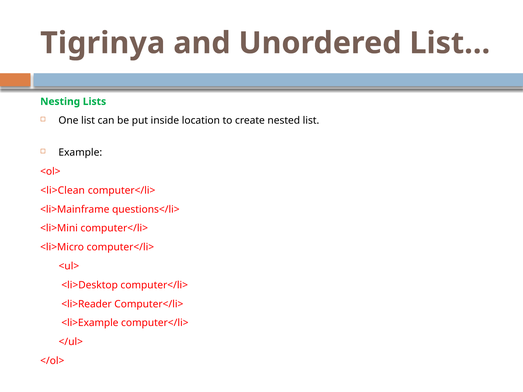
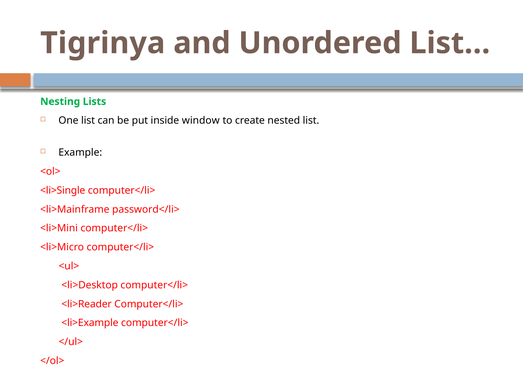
location: location -> window (201, 121)
<li>Clean: <li>Clean -> <li>Single (63, 191)
questions</li>: questions</li> -> password</li> (146, 209)
